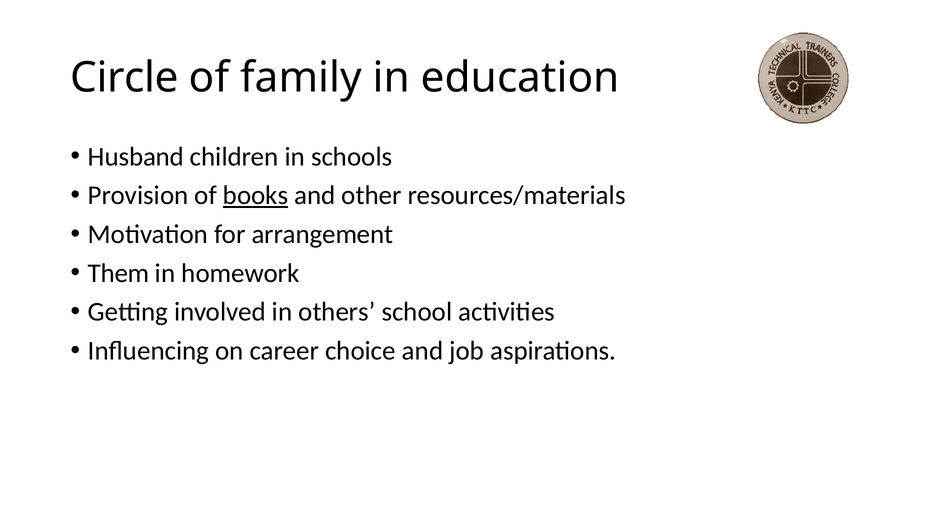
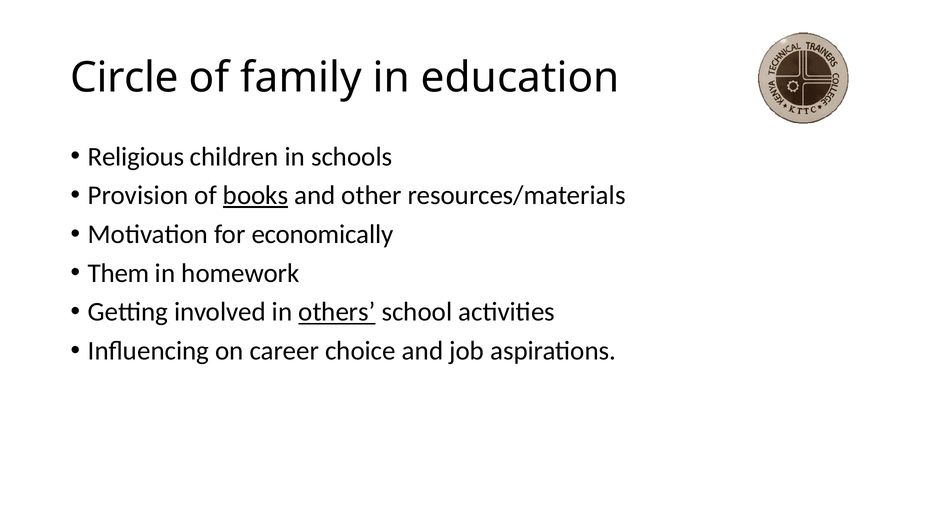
Husband: Husband -> Religious (136, 157)
arrangement: arrangement -> economically (322, 234)
others underline: none -> present (337, 312)
